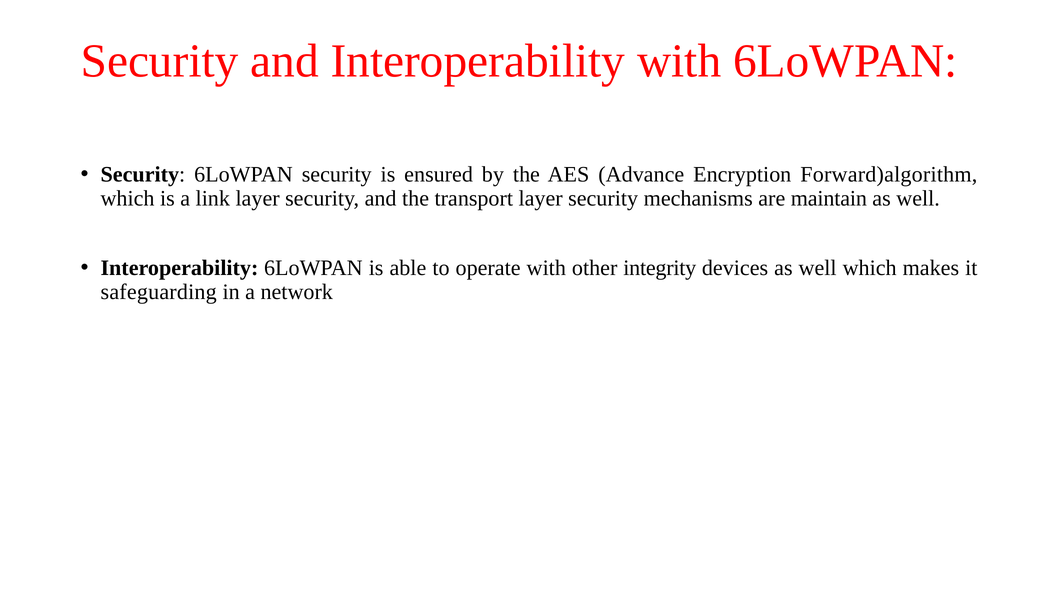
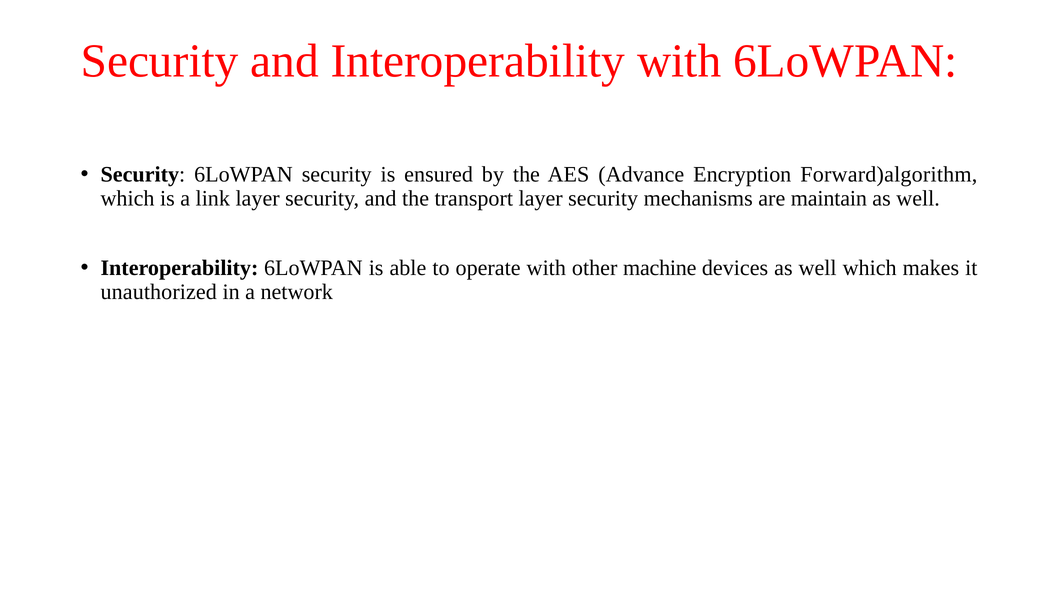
integrity: integrity -> machine (660, 268)
safeguarding: safeguarding -> unauthorized (159, 292)
